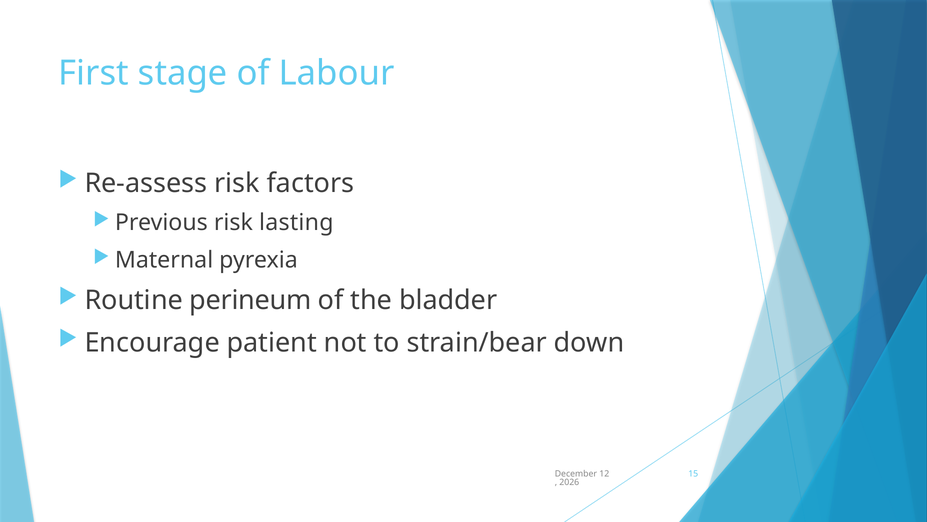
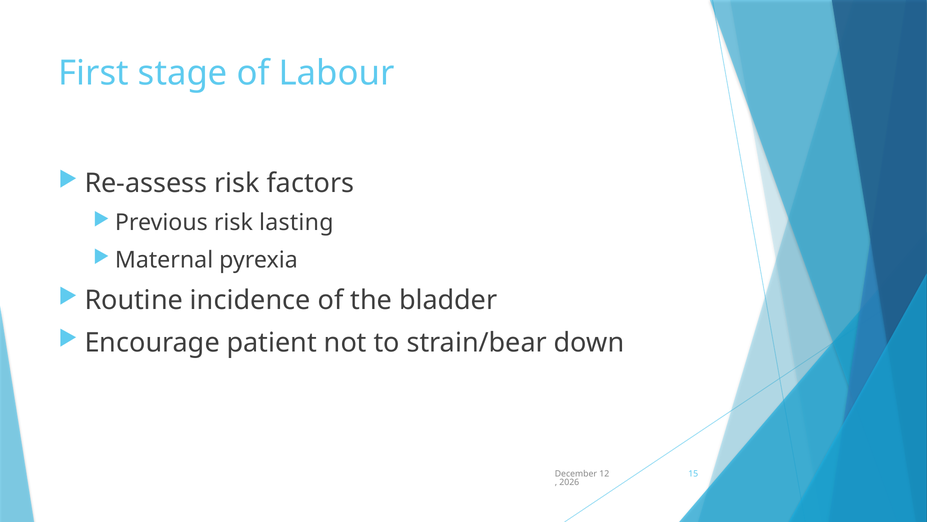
perineum: perineum -> incidence (250, 300)
